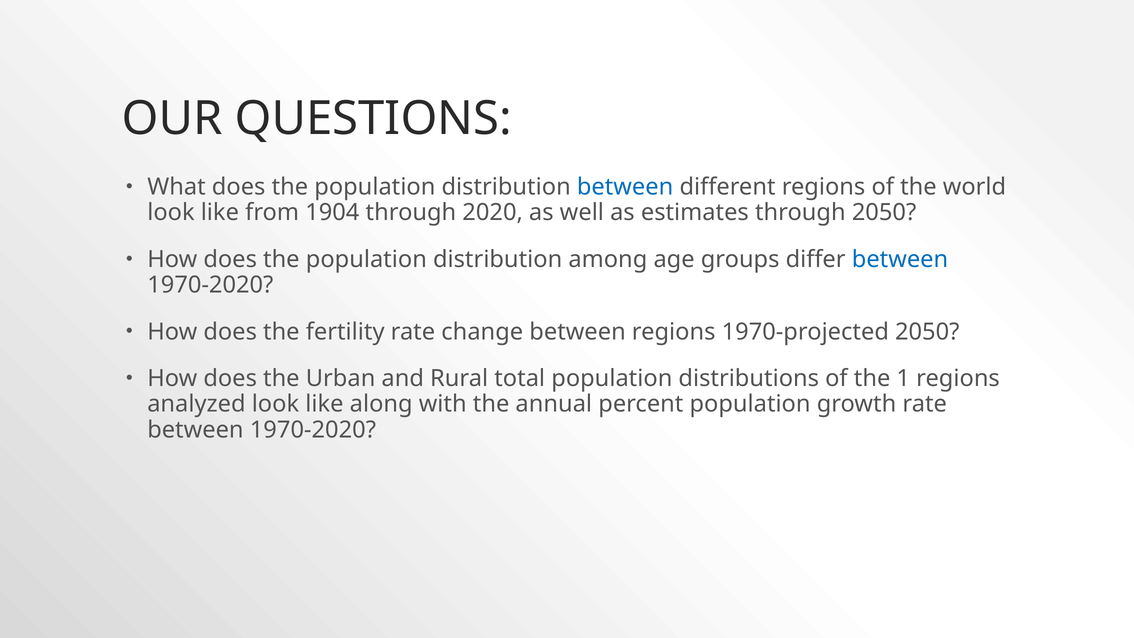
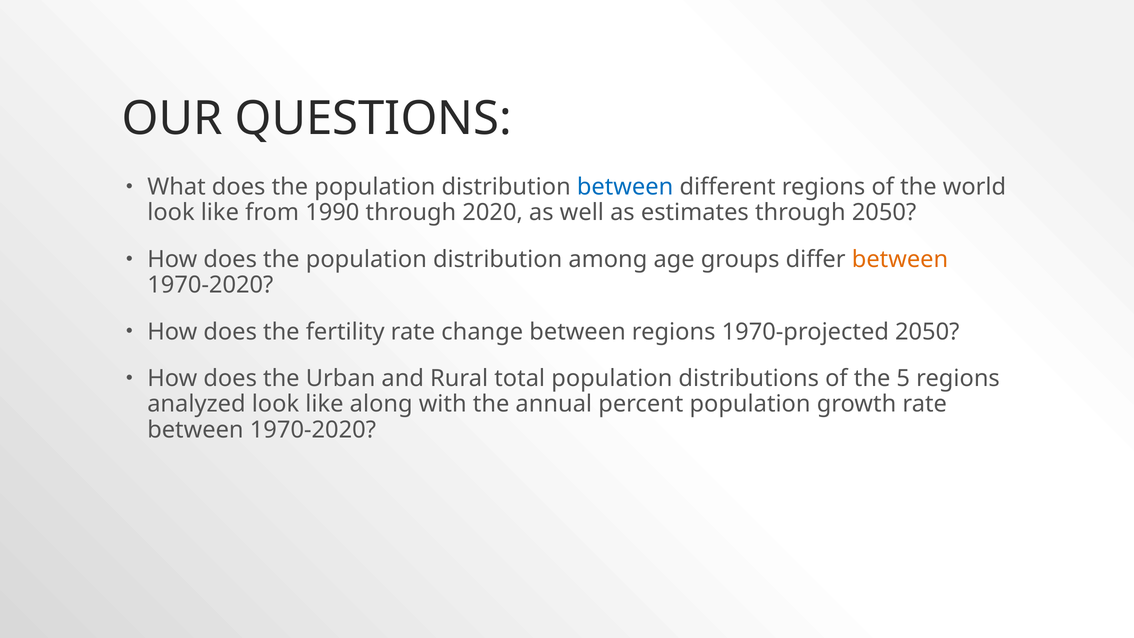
1904: 1904 -> 1990 (332, 213)
between colour: blue -> orange (900, 259)
1: 1 -> 5 (903, 379)
